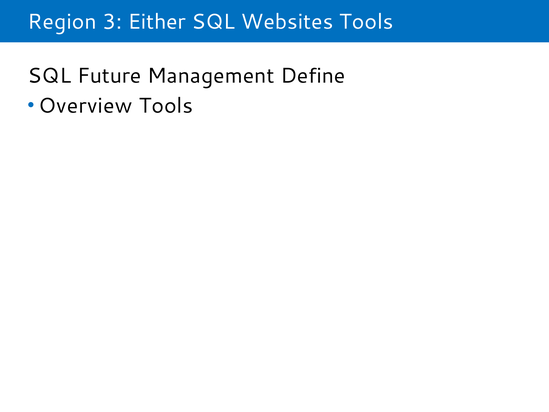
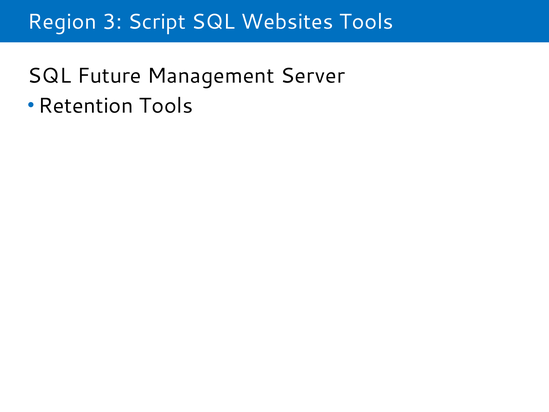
Either: Either -> Script (157, 22)
Define: Define -> Server (313, 76)
Overview: Overview -> Retention (86, 106)
